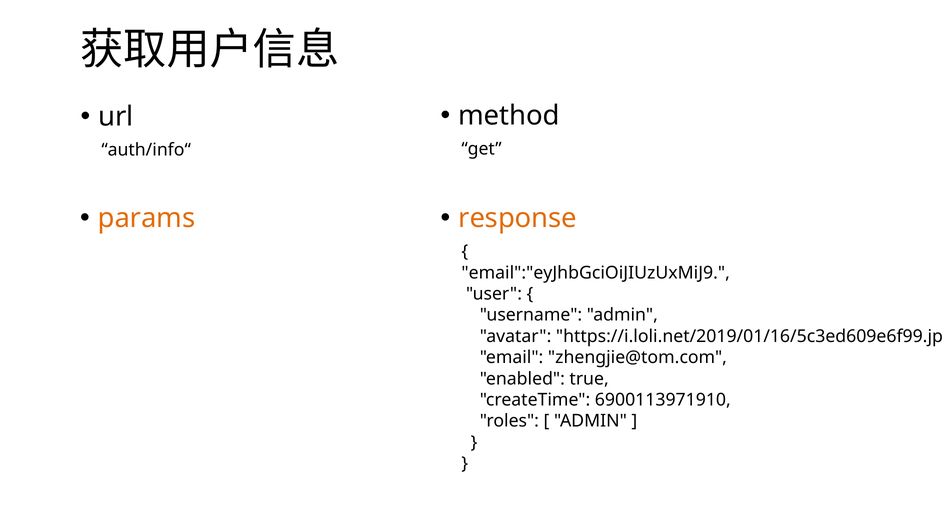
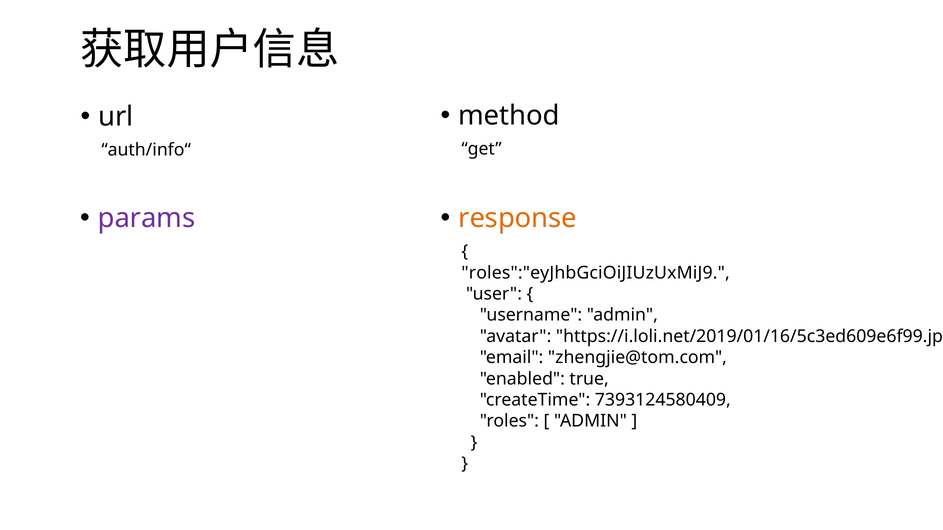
params colour: orange -> purple (146, 218)
email":"eyJhbGciOiJIUzUxMiJ9: email":"eyJhbGciOiJIUzUxMiJ9 -> roles":"eyJhbGciOiJIUzUxMiJ9 (596, 273)
6900113971910: 6900113971910 -> 7393124580409 (663, 400)
